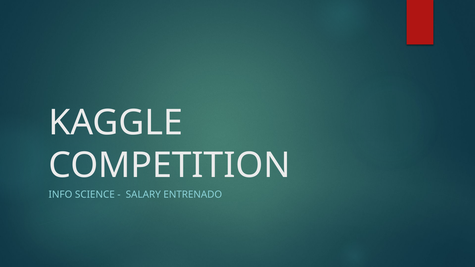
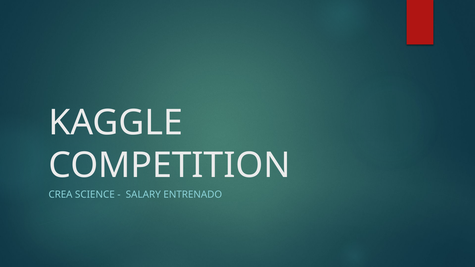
INFO: INFO -> CREA (61, 195)
